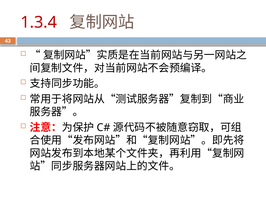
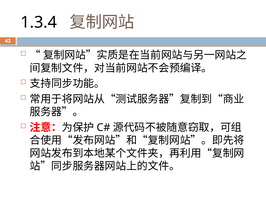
1.3.4 colour: red -> black (39, 22)
